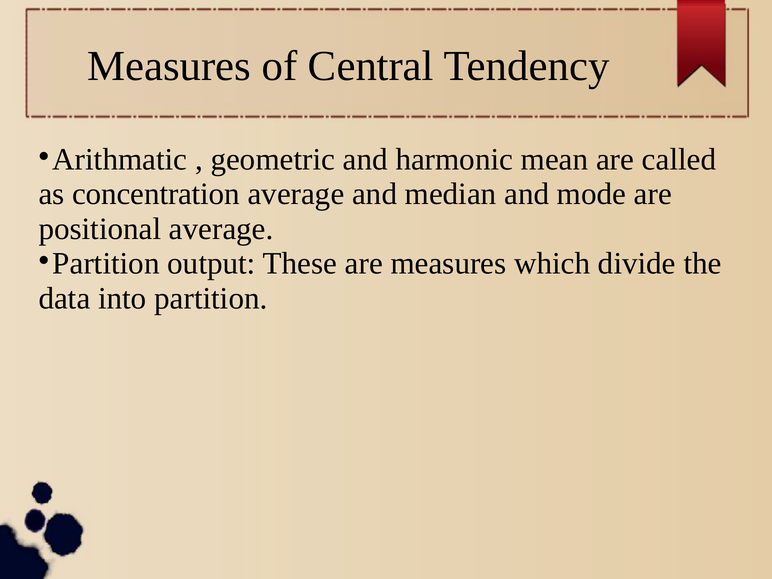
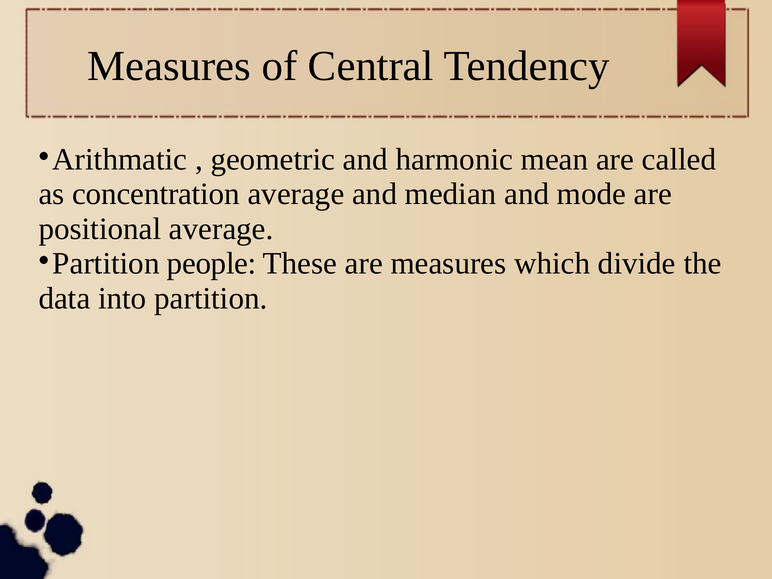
output: output -> people (212, 264)
